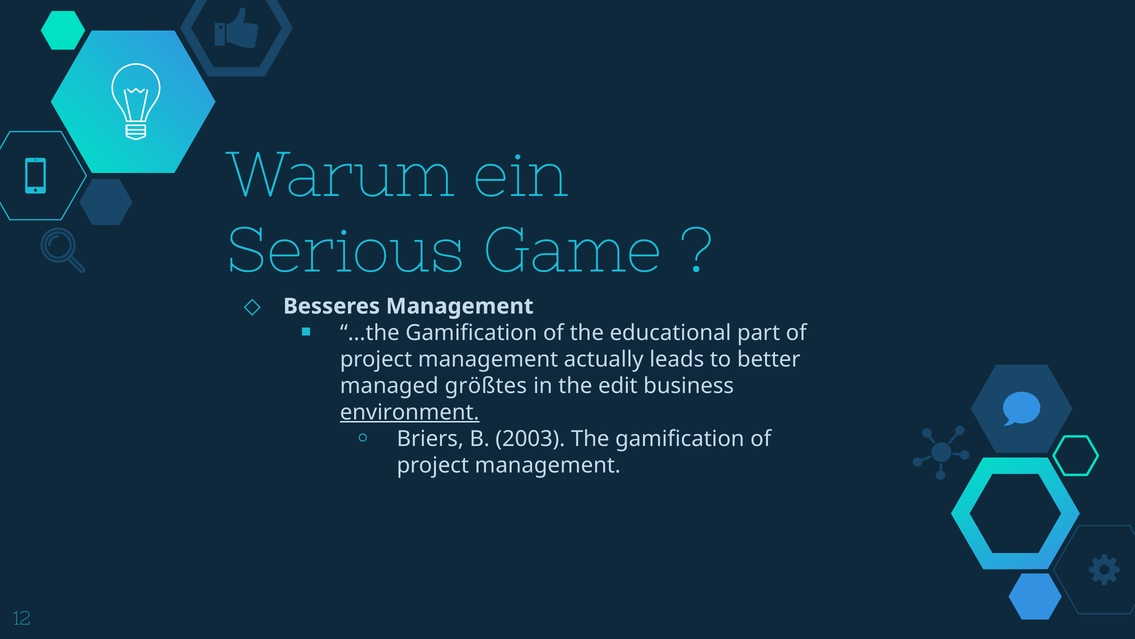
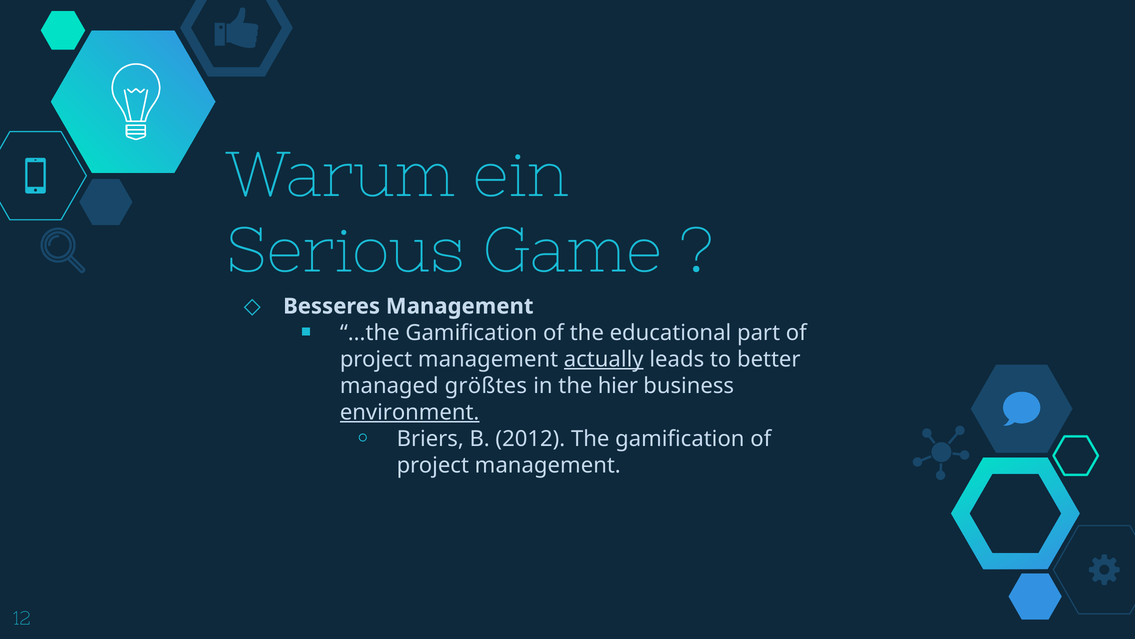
actually underline: none -> present (604, 359)
edit: edit -> hier (618, 386)
2003: 2003 -> 2012 (530, 439)
